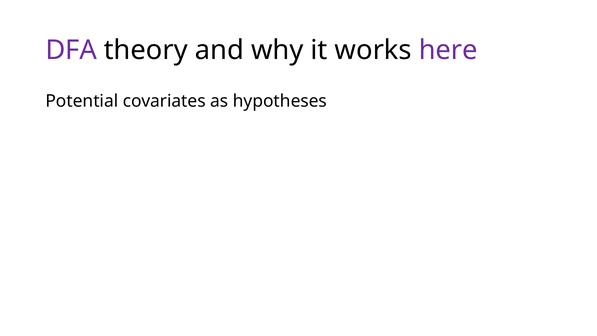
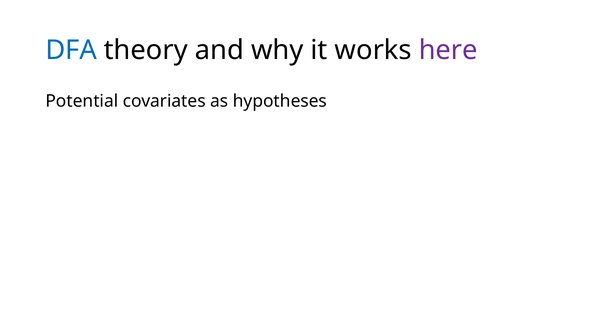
DFA colour: purple -> blue (71, 50)
